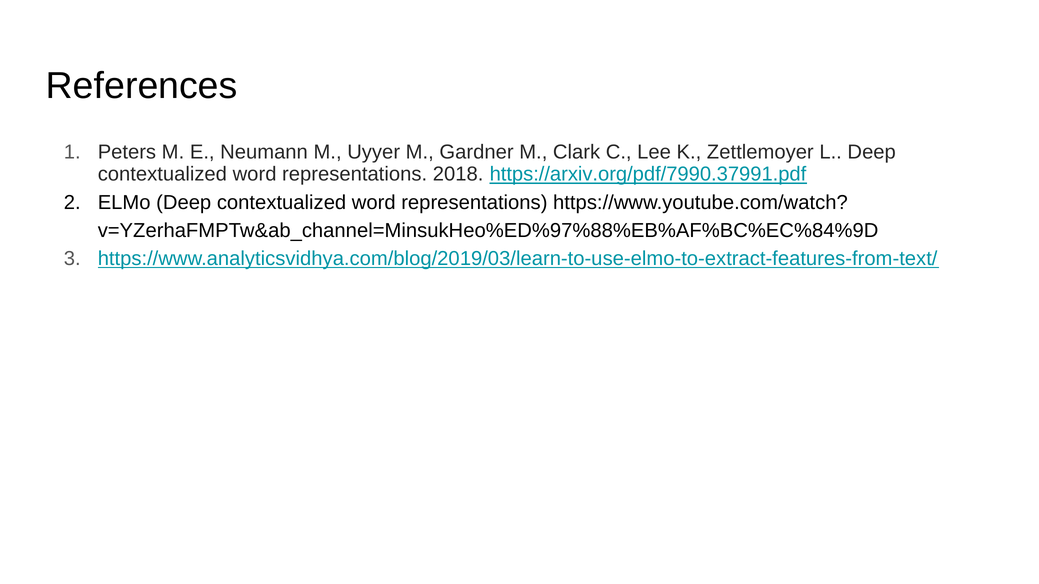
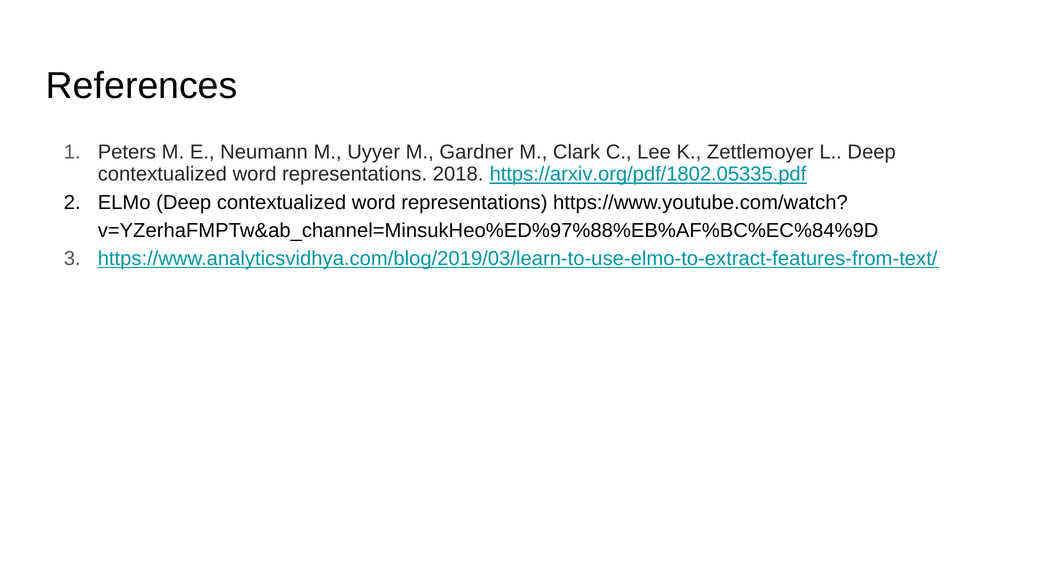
https://arxiv.org/pdf/7990.37991.pdf: https://arxiv.org/pdf/7990.37991.pdf -> https://arxiv.org/pdf/1802.05335.pdf (648, 174)
